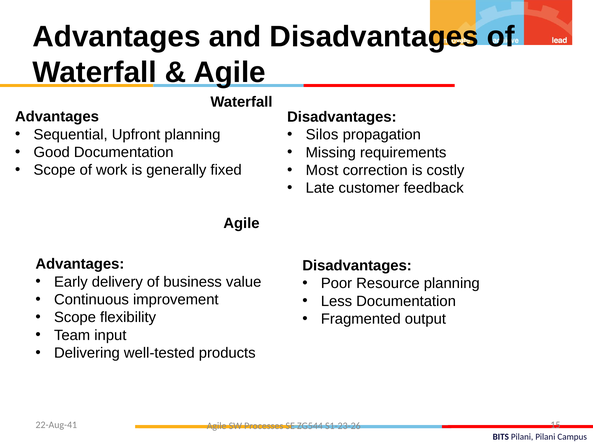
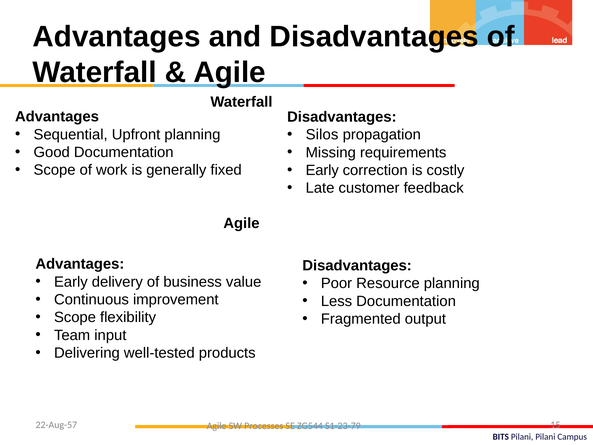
Most: Most -> Early (322, 170)
22-Aug-41: 22-Aug-41 -> 22-Aug-57 (56, 425)
S1-23-26: S1-23-26 -> S1-23-79 (343, 426)
